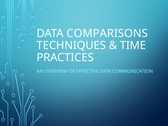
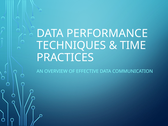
COMPARISONS: COMPARISONS -> PERFORMANCE (107, 33)
